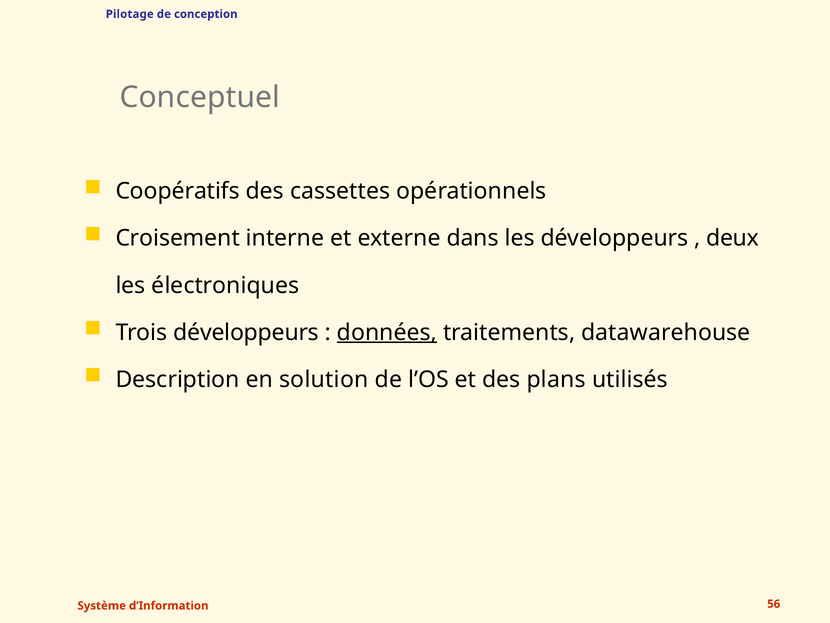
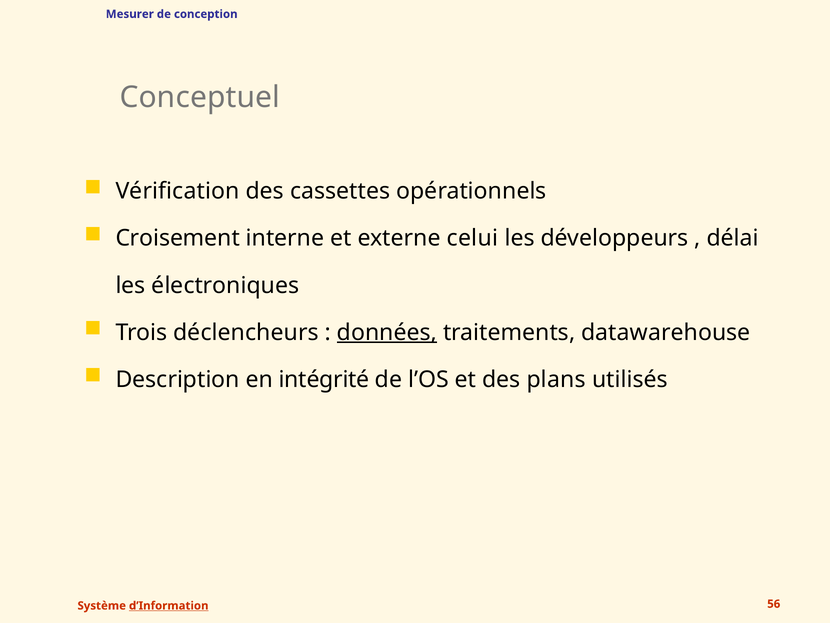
Pilotage: Pilotage -> Mesurer (130, 14)
Coopératifs: Coopératifs -> Vérification (178, 191)
dans: dans -> celui (472, 238)
deux: deux -> délai (733, 238)
Trois développeurs: développeurs -> déclencheurs (246, 332)
solution: solution -> intégrité (324, 379)
d’Information underline: none -> present (169, 605)
